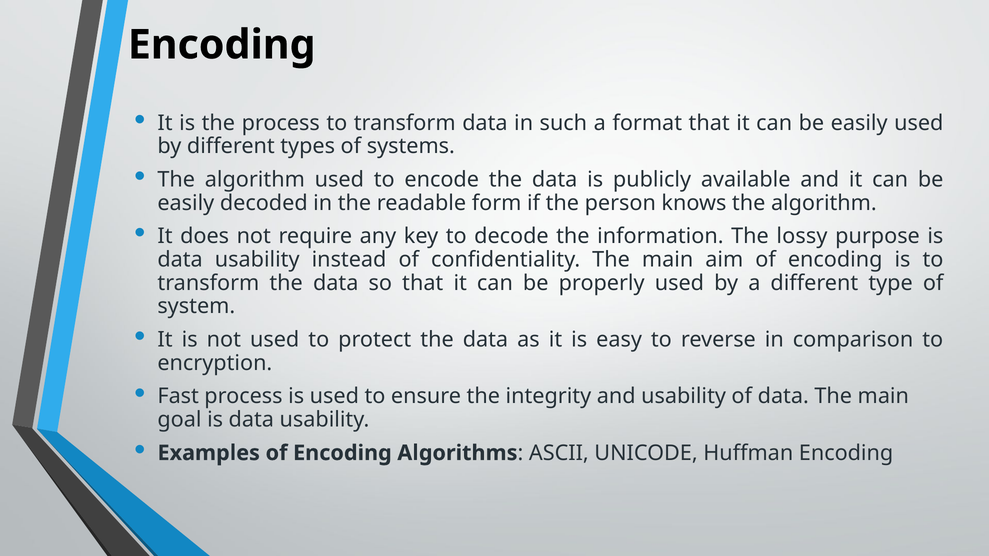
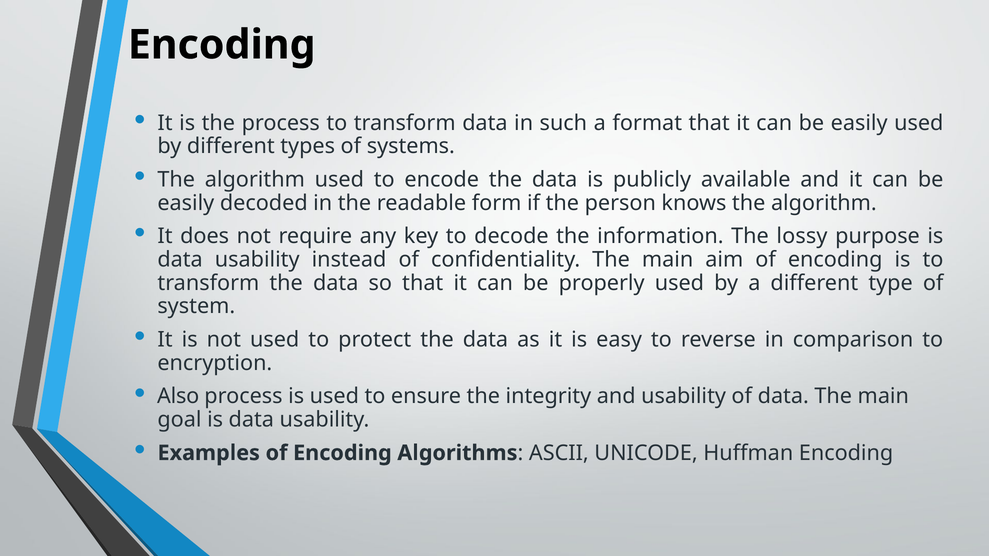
Fast: Fast -> Also (178, 397)
